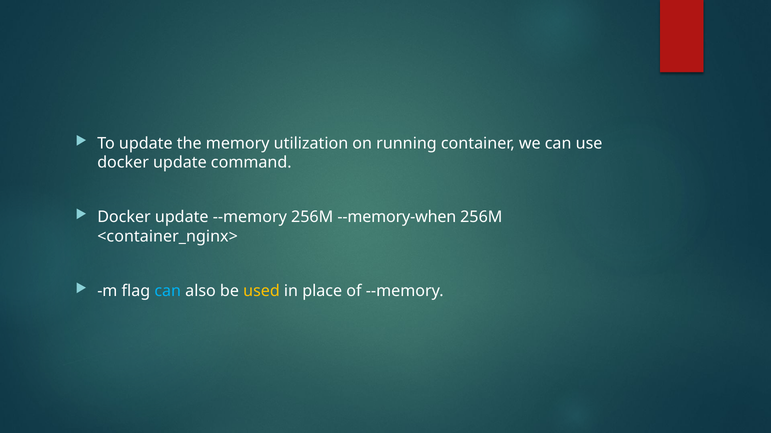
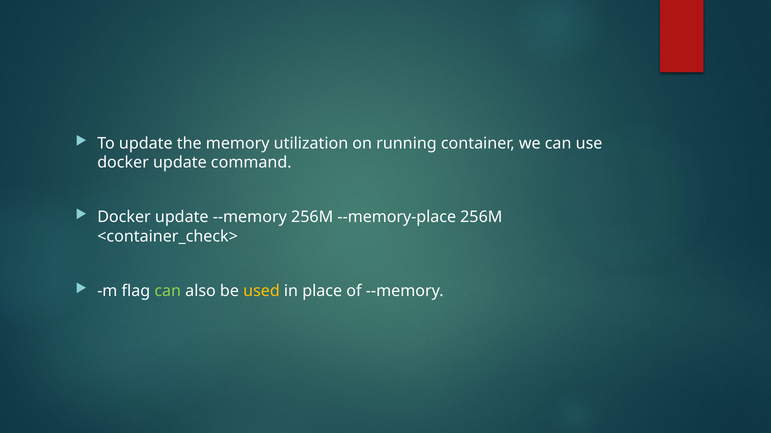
--memory-when: --memory-when -> --memory-place (397, 217)
<container_nginx>: <container_nginx> -> <container_check> (168, 237)
can colour: light blue -> light green (168, 291)
